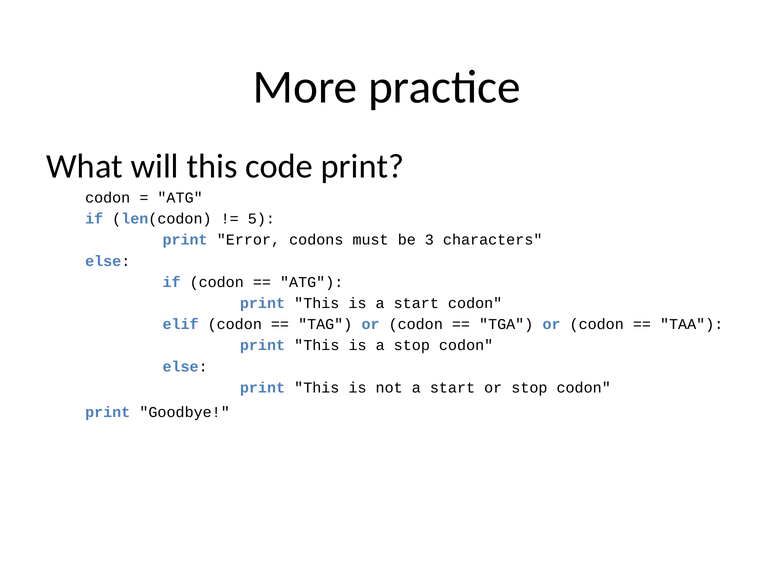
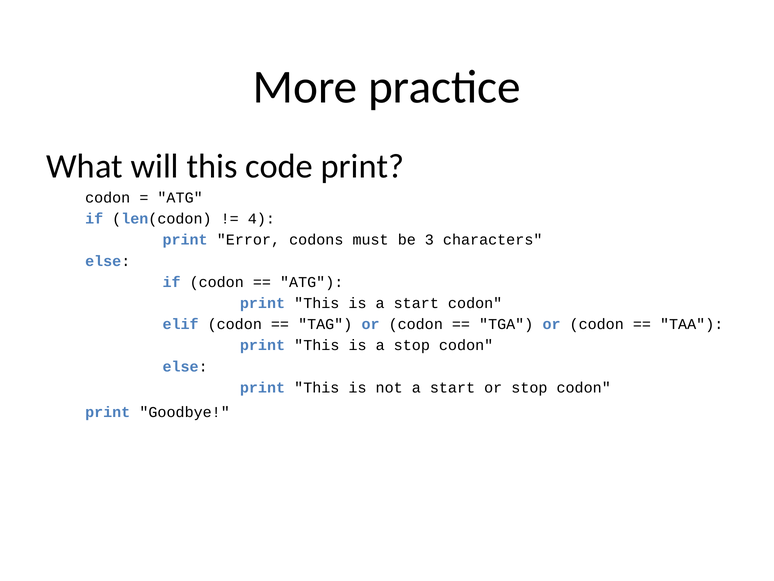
5: 5 -> 4 (261, 219)
